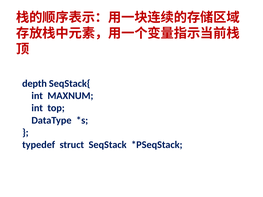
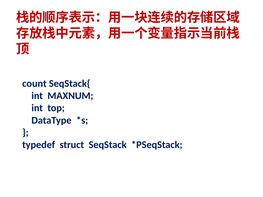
depth: depth -> count (34, 84)
